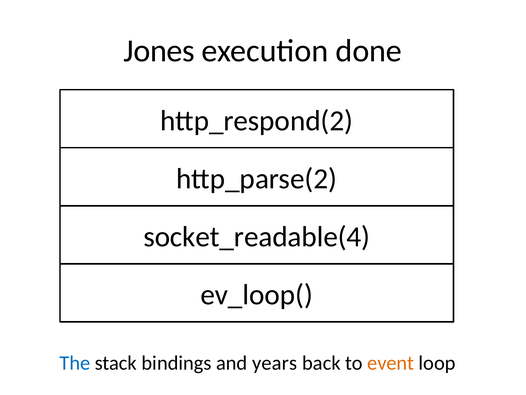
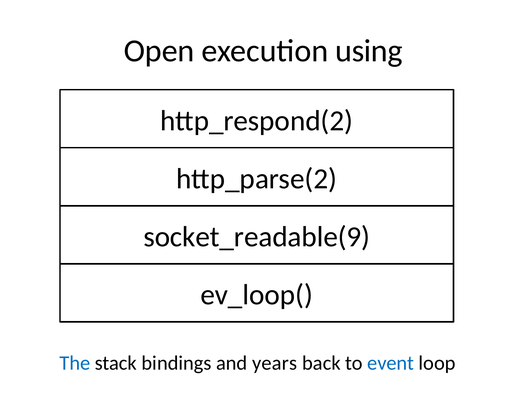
Jones: Jones -> Open (159, 51)
done: done -> using (369, 51)
socket_readable(4: socket_readable(4 -> socket_readable(9 (257, 237)
event colour: orange -> blue (391, 363)
